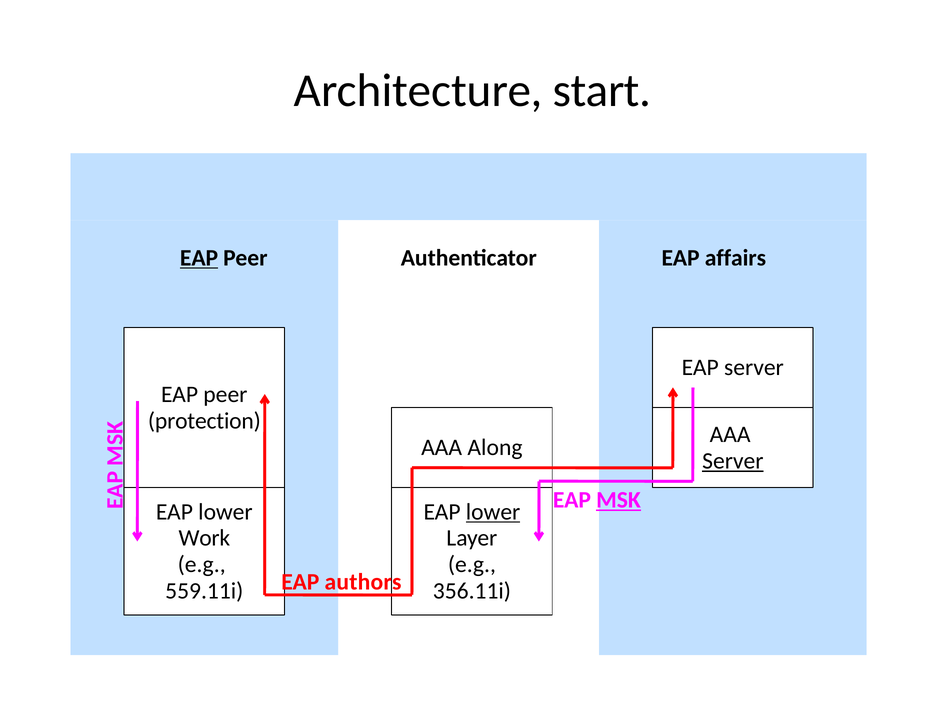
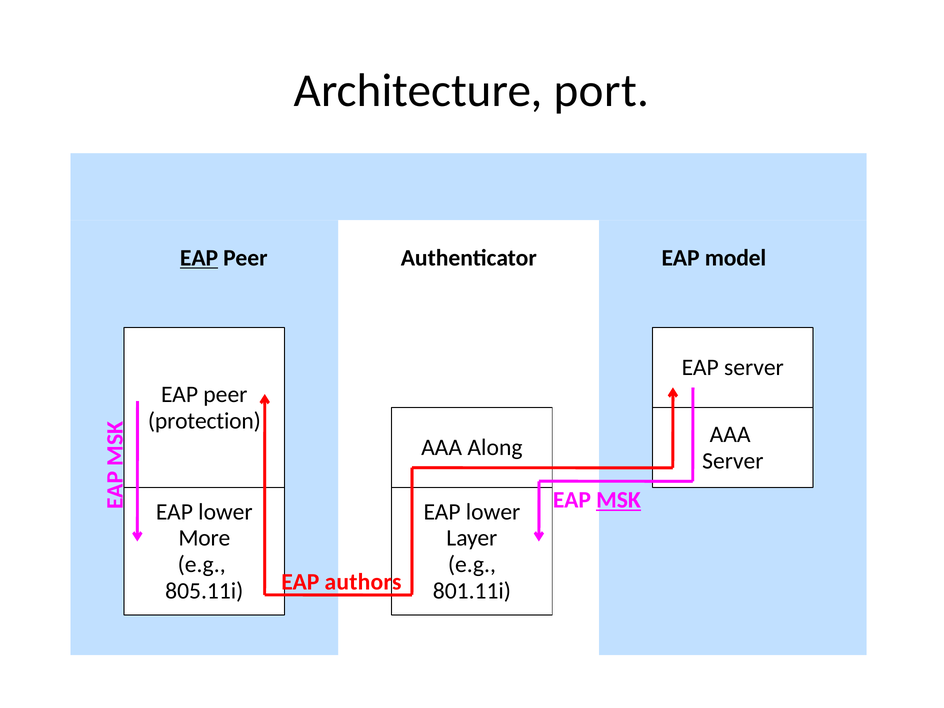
start: start -> port (601, 91)
affairs: affairs -> model (735, 258)
Server underline: present -> none (733, 461)
lower underline: present -> none (493, 512)
Work: Work -> More (204, 538)
559.11i: 559.11i -> 805.11i (204, 591)
356.11i: 356.11i -> 801.11i (472, 591)
